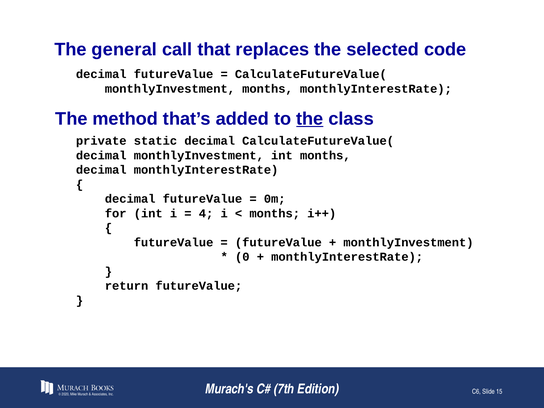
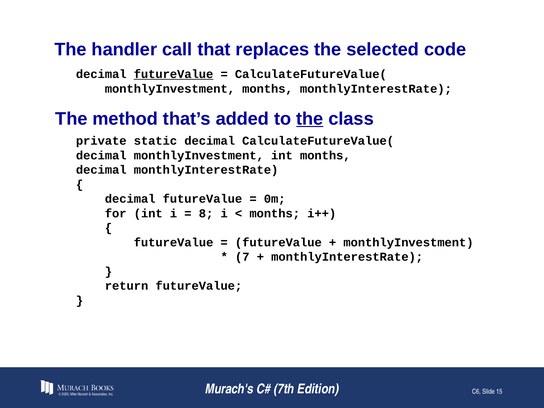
general: general -> handler (124, 49)
futureValue underline: none -> present (174, 74)
4: 4 -> 8 (206, 213)
0: 0 -> 7 (242, 257)
